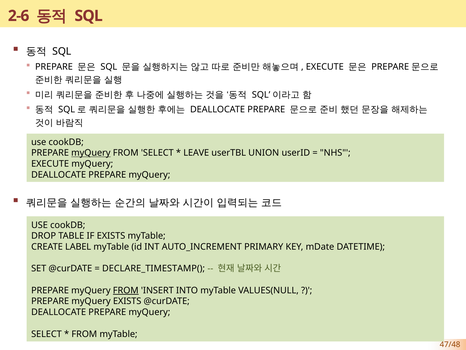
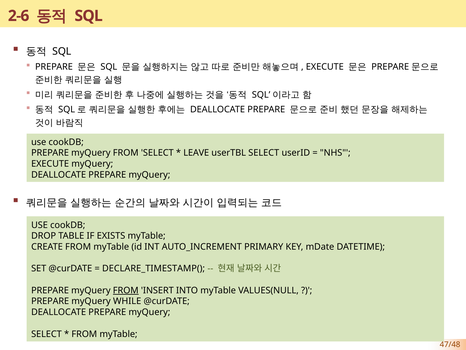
myQuery underline: present -> none (91, 153)
userTBL UNION: UNION -> SELECT (264, 153)
CREATE LABEL: LABEL -> FROM (78, 247)
myQuery EXISTS: EXISTS -> WHILE (127, 301)
